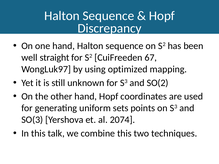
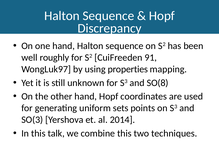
straight: straight -> roughly (54, 58)
67: 67 -> 91 (151, 58)
optimized: optimized -> properties (128, 69)
SO(2: SO(2 -> SO(8 (158, 83)
2074: 2074 -> 2014 (122, 120)
